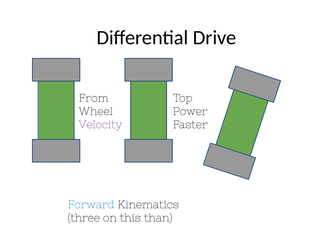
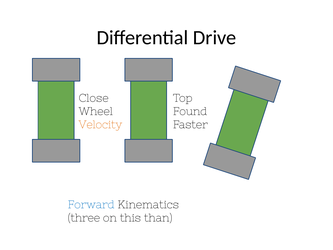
From: From -> Close (94, 98)
Power: Power -> Found (190, 111)
Velocity colour: purple -> orange (100, 125)
